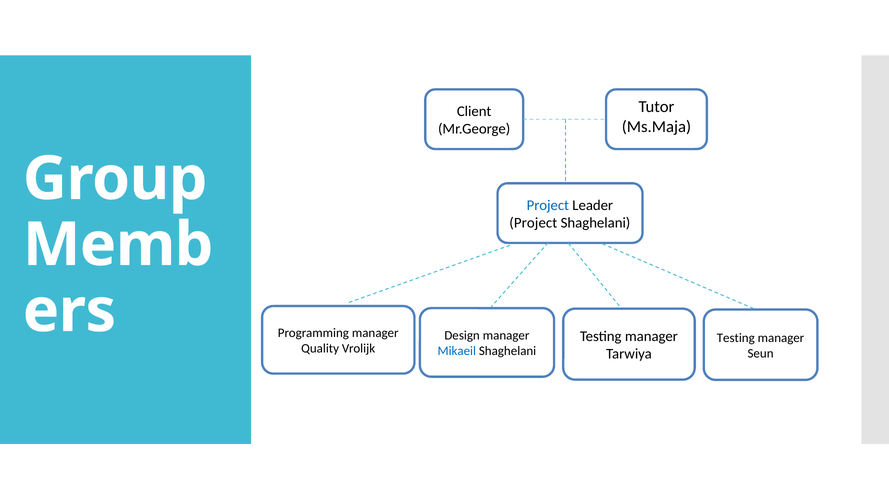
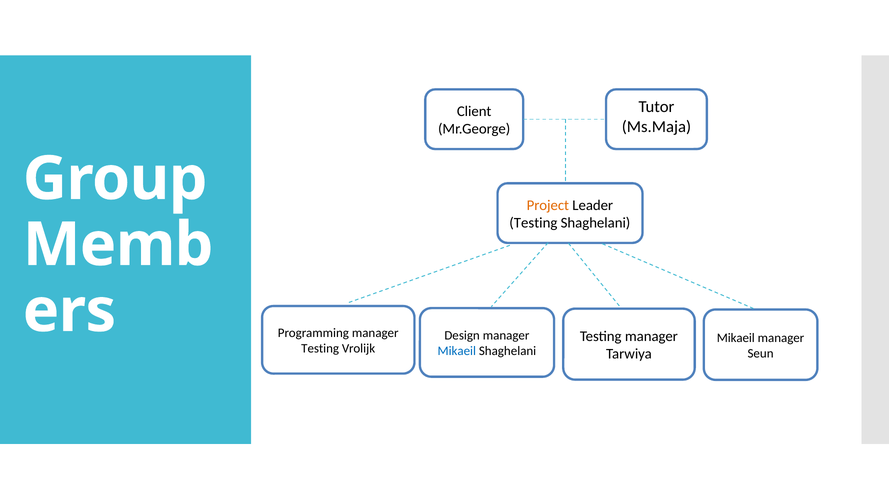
Project colour: blue -> orange (548, 205)
Project: Project -> Testing (533, 223)
Testing: Testing -> Mikaeil (736, 338)
Quality: Quality -> Testing (320, 349)
